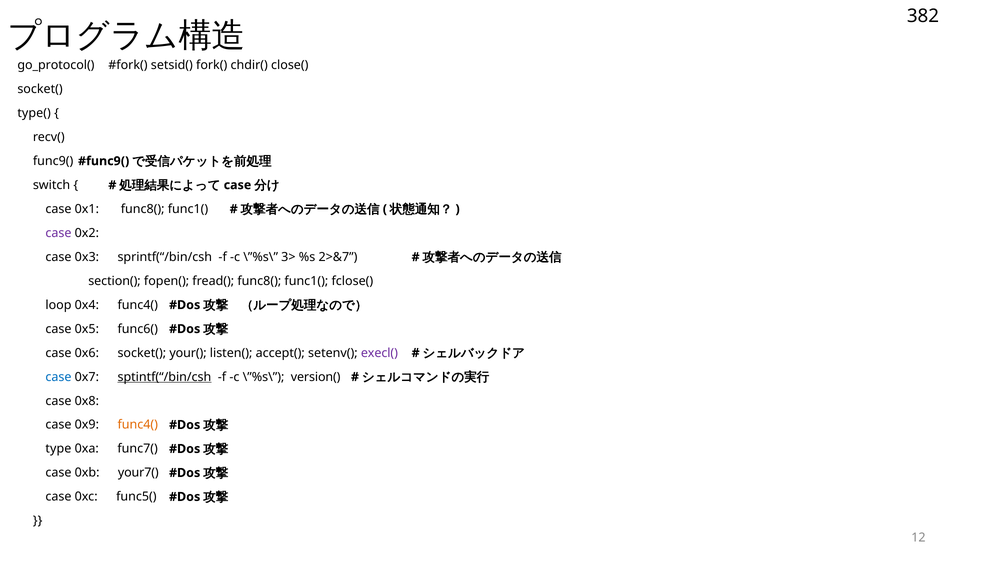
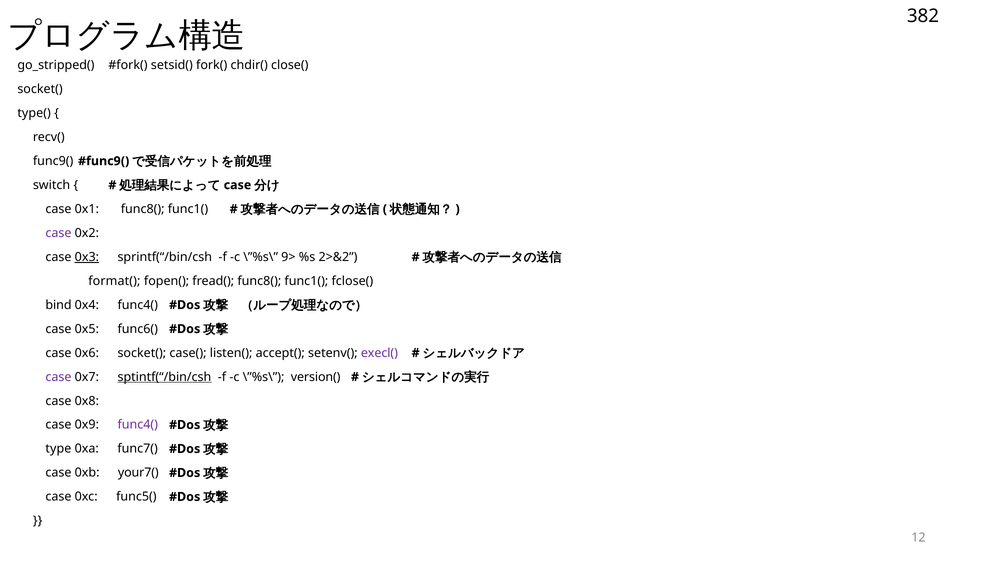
go_protocol(: go_protocol( -> go_stripped( (56, 65)
0x3 underline: none -> present (87, 257)
3>: 3> -> 9> (288, 257)
2>&7: 2>&7 -> 2>&2 (338, 257)
section(: section( -> format( (114, 281)
loop: loop -> bind (59, 305)
your(: your( -> case( (188, 353)
case colour: blue -> purple (58, 377)
func4( colour: orange -> purple (138, 425)
